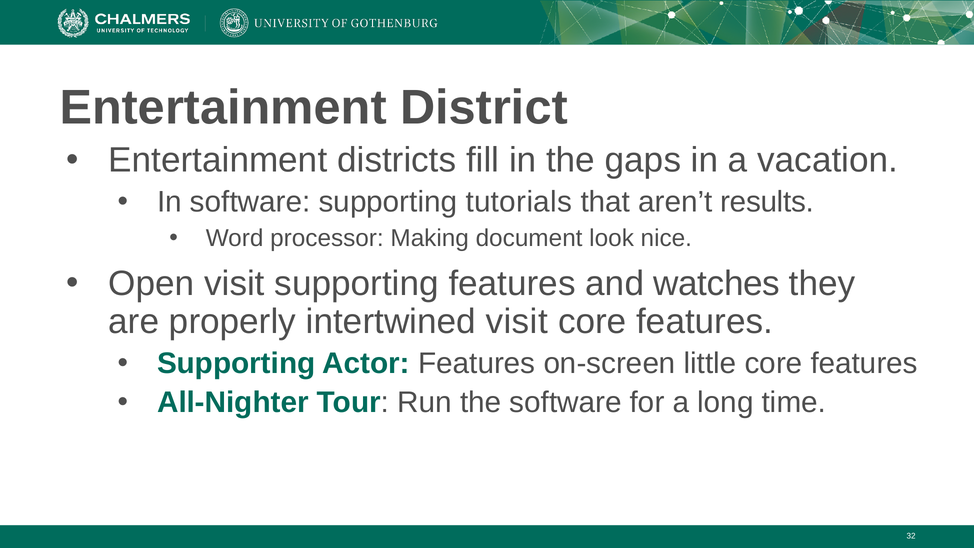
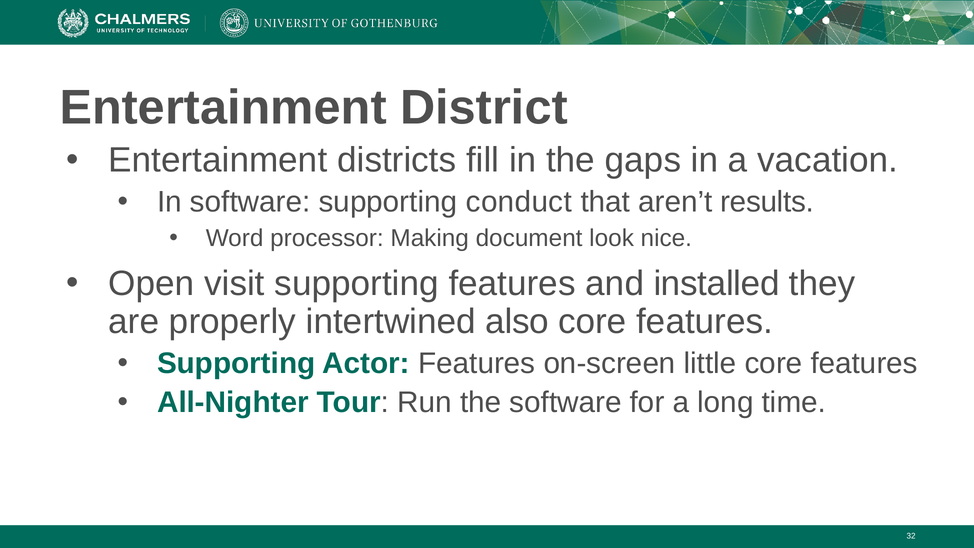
tutorials: tutorials -> conduct (519, 202)
watches: watches -> installed (717, 284)
intertwined visit: visit -> also (517, 322)
